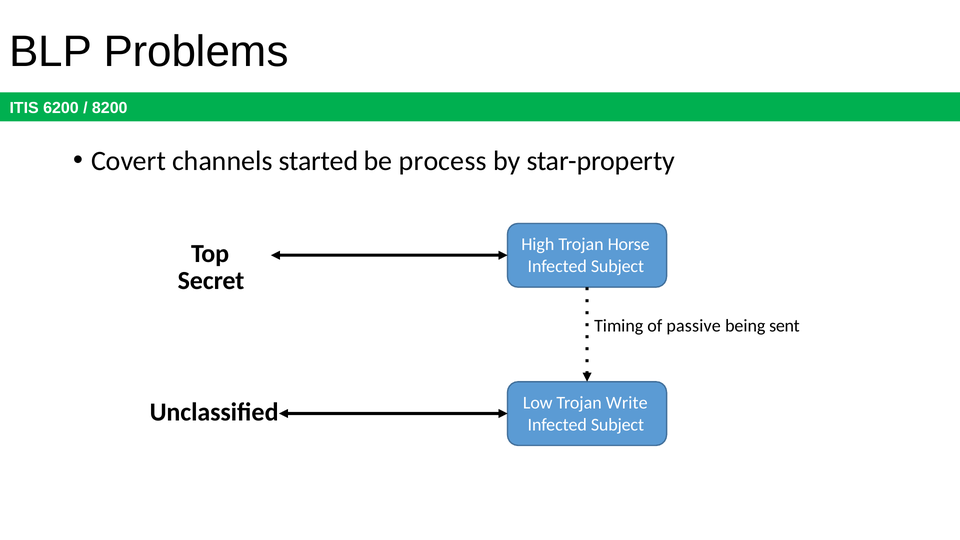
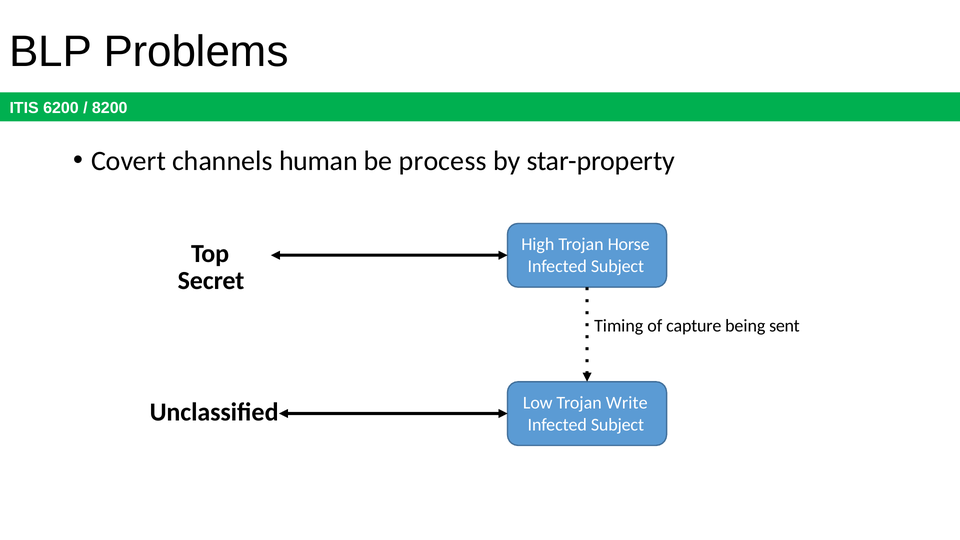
started: started -> human (318, 161)
passive: passive -> capture (694, 326)
